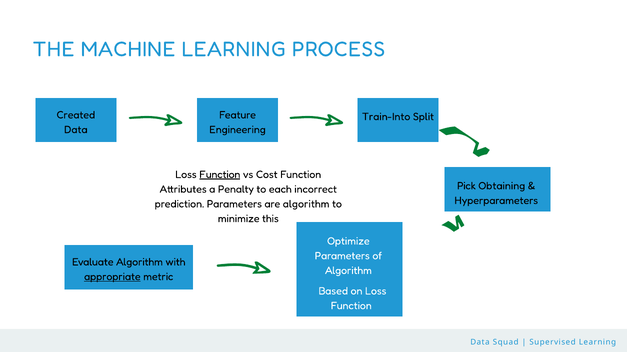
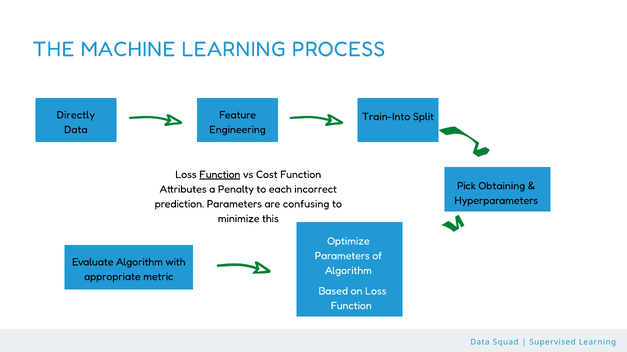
Created: Created -> Directly (76, 115)
are algorithm: algorithm -> confusing (306, 204)
appropriate underline: present -> none (112, 277)
